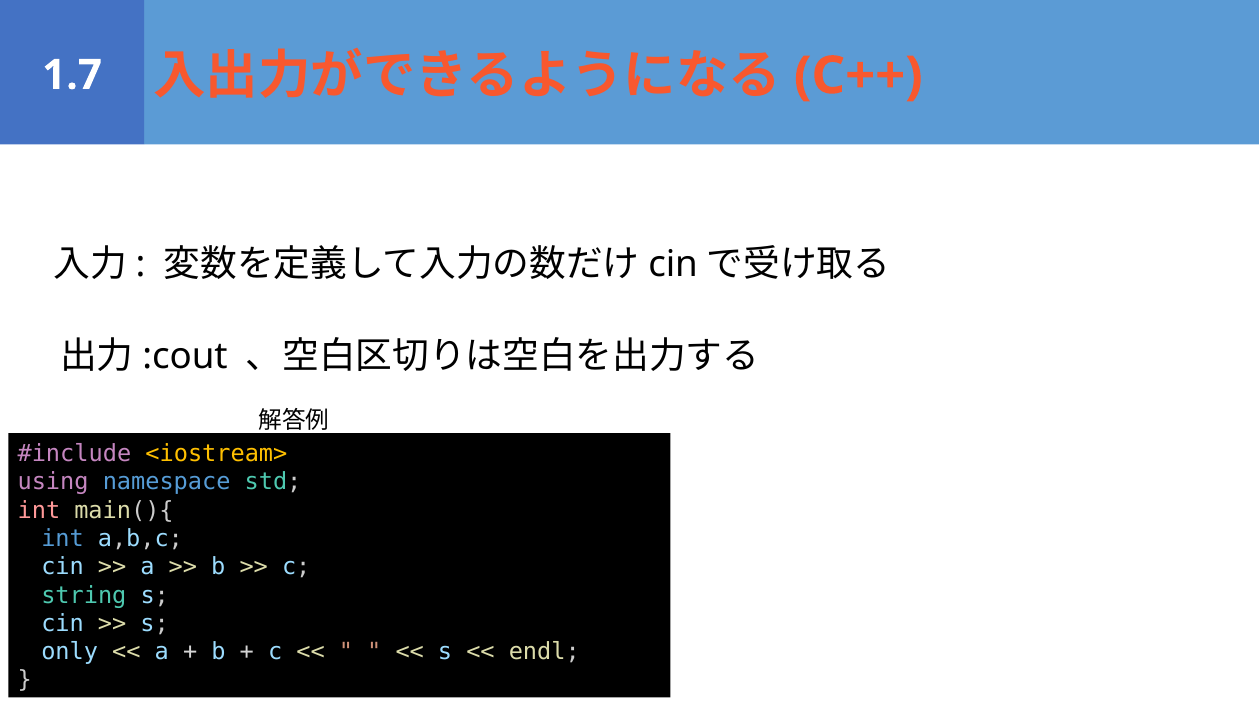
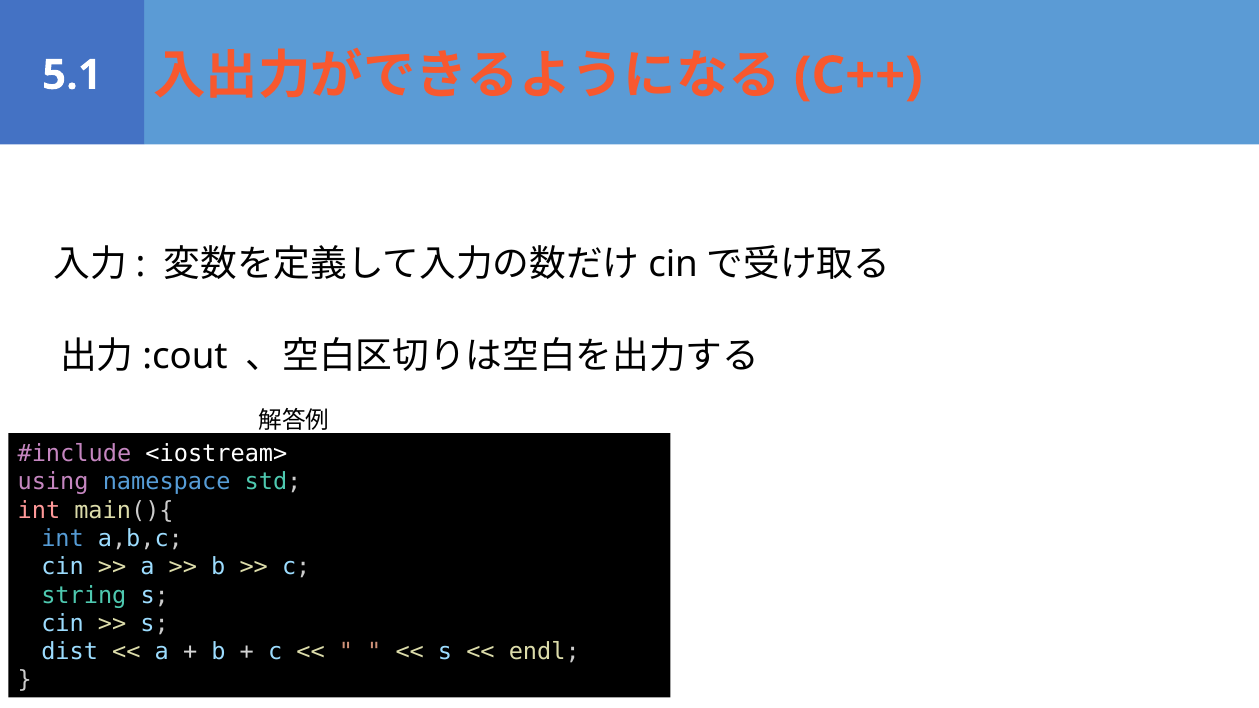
1.7: 1.7 -> 5.1 (72, 75)
<iostream> colour: yellow -> white (216, 454)
only: only -> dist (70, 652)
